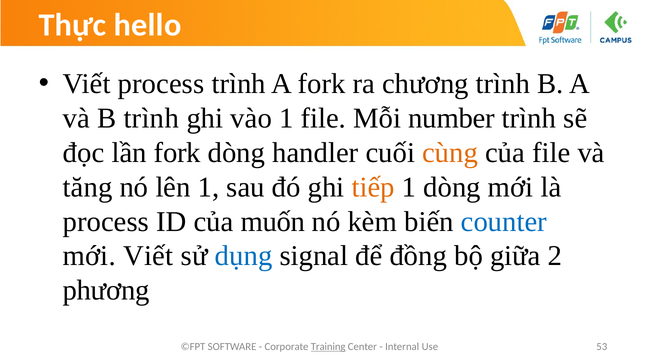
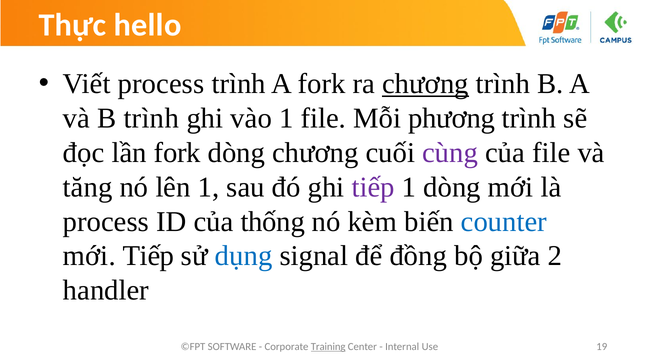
chương underline: none -> present (425, 84)
number: number -> phương (452, 118)
dòng handler: handler -> chương (315, 153)
cùng colour: orange -> purple (450, 153)
tiếp colour: orange -> purple (373, 187)
muốn: muốn -> thống (273, 222)
mới Viết: Viết -> Tiếp (148, 256)
phương: phương -> handler (106, 291)
53: 53 -> 19 (602, 347)
